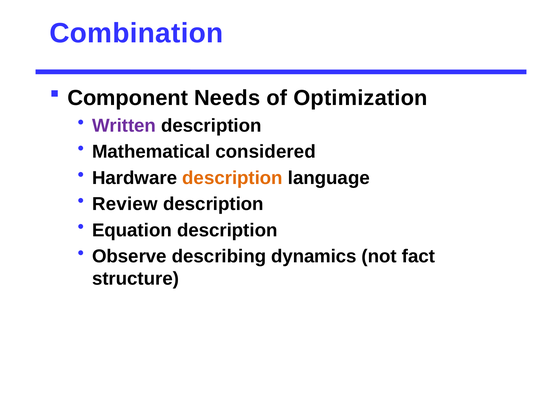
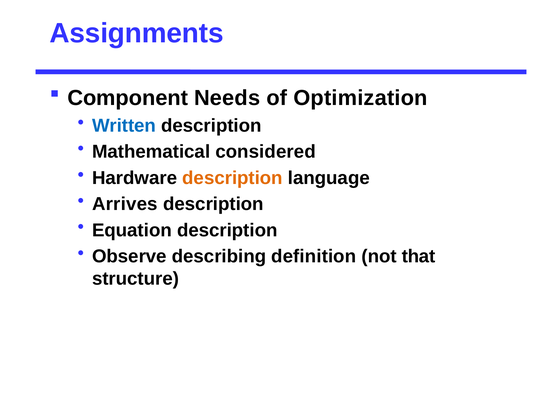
Combination: Combination -> Assignments (137, 33)
Written colour: purple -> blue (124, 126)
Review: Review -> Arrives (125, 204)
dynamics: dynamics -> definition (314, 256)
fact: fact -> that (419, 256)
